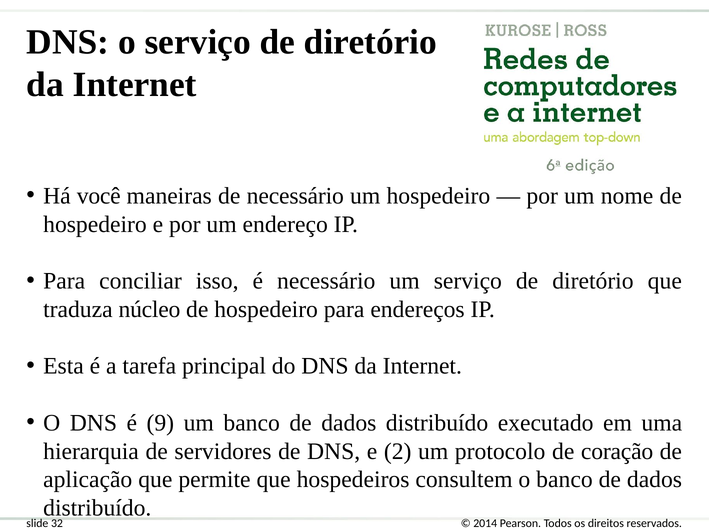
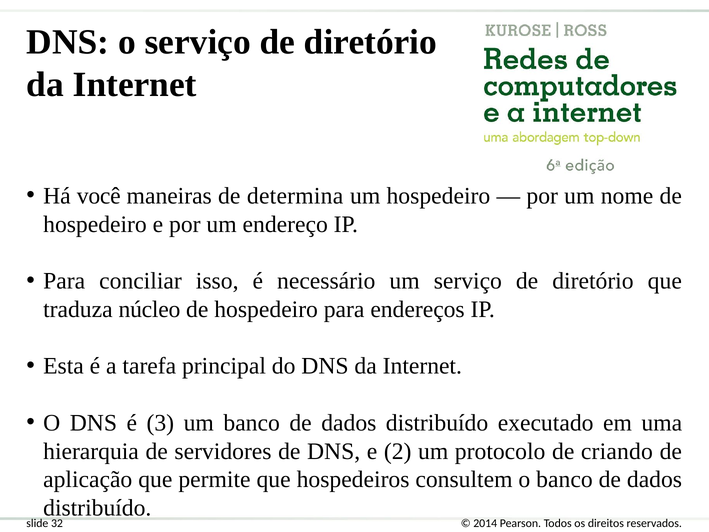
de necessário: necessário -> determina (295, 196)
9: 9 -> 3 (160, 423)
coração: coração -> criando (617, 451)
